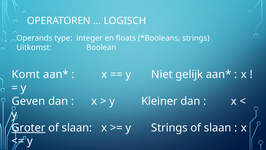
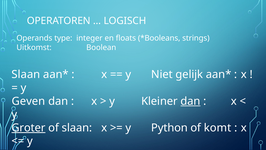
Komt: Komt -> Slaan (26, 74)
dan underline: none -> present (190, 101)
y Strings: Strings -> Python (169, 127)
slaan: slaan -> komt (218, 127)
